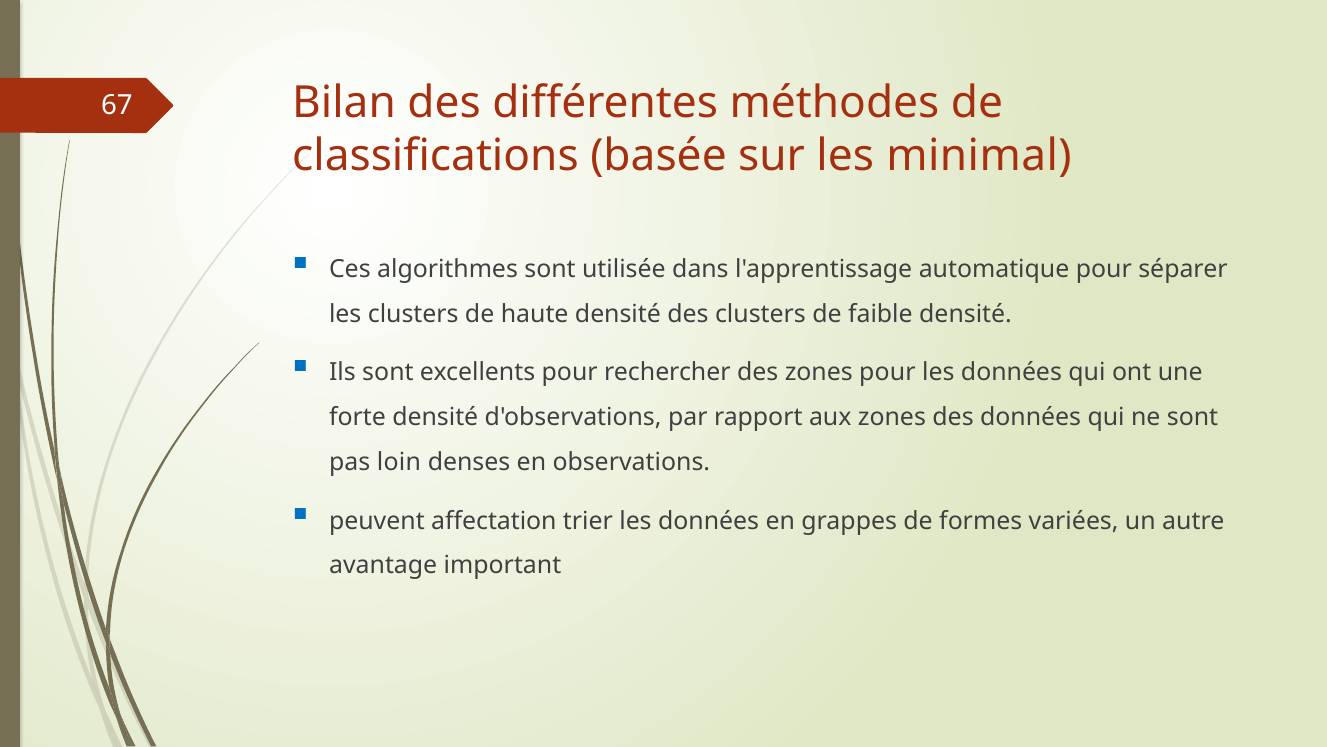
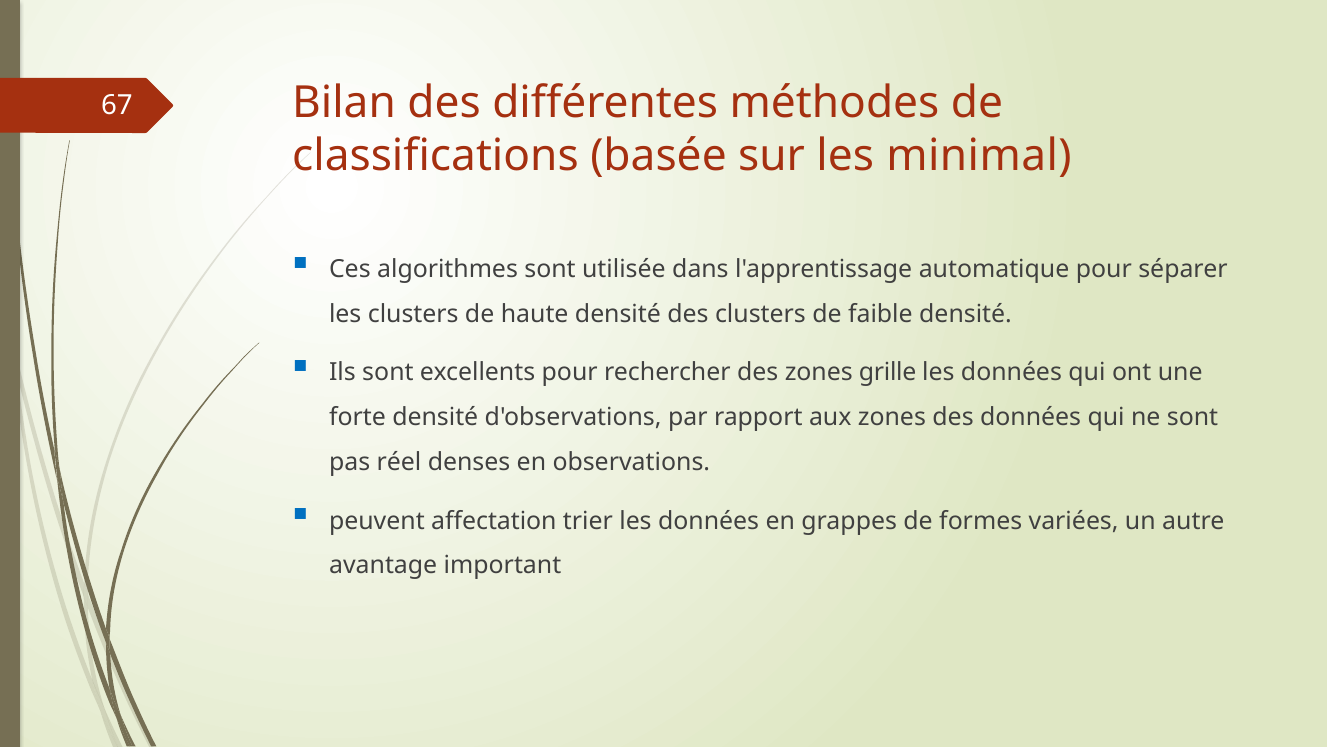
zones pour: pour -> grille (888, 372)
loin: loin -> réel (399, 462)
